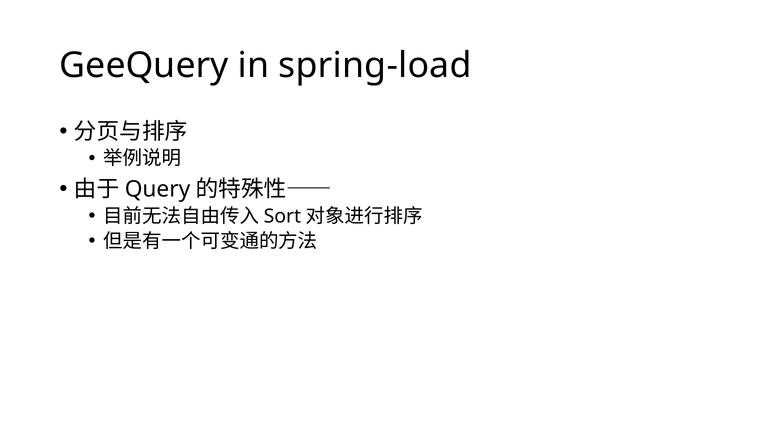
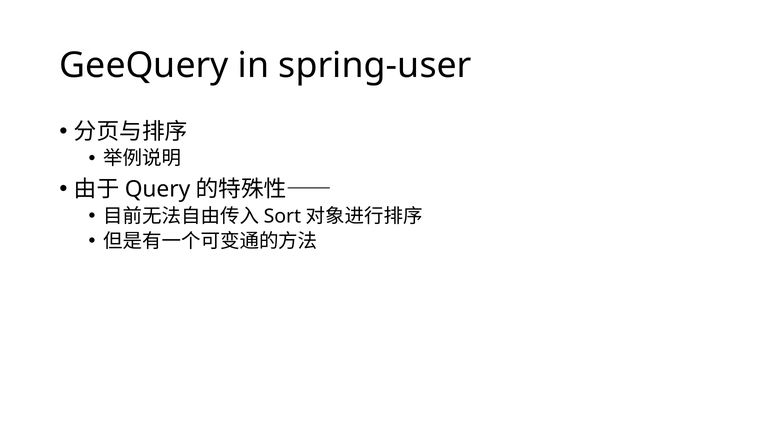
spring-load: spring-load -> spring-user (375, 65)
